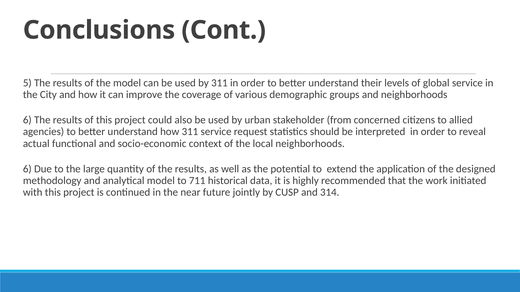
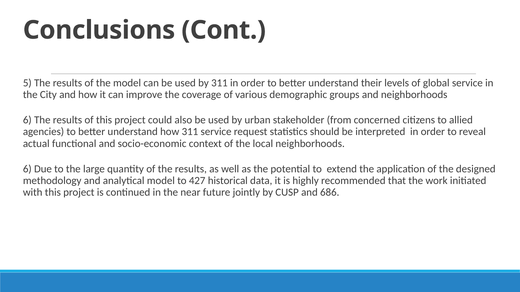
711: 711 -> 427 (197, 181)
314: 314 -> 686 (330, 193)
